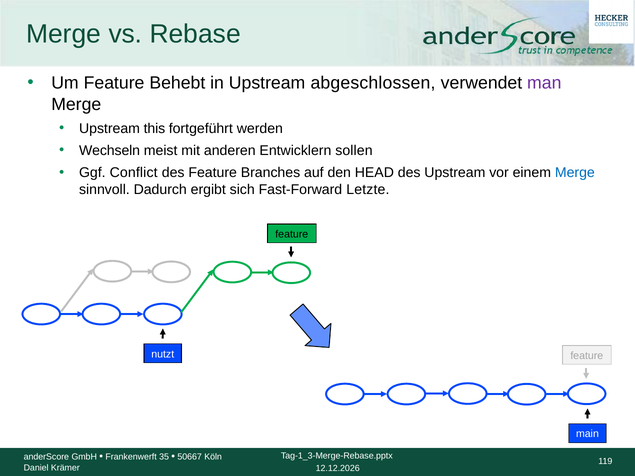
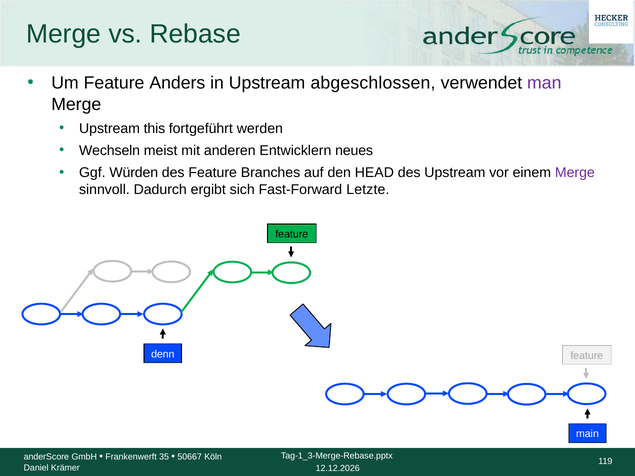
Behebt: Behebt -> Anders (177, 83)
sollen: sollen -> neues (354, 151)
Conflict: Conflict -> Würden (134, 173)
Merge colour: blue -> purple (575, 173)
nutzt: nutzt -> denn (163, 354)
